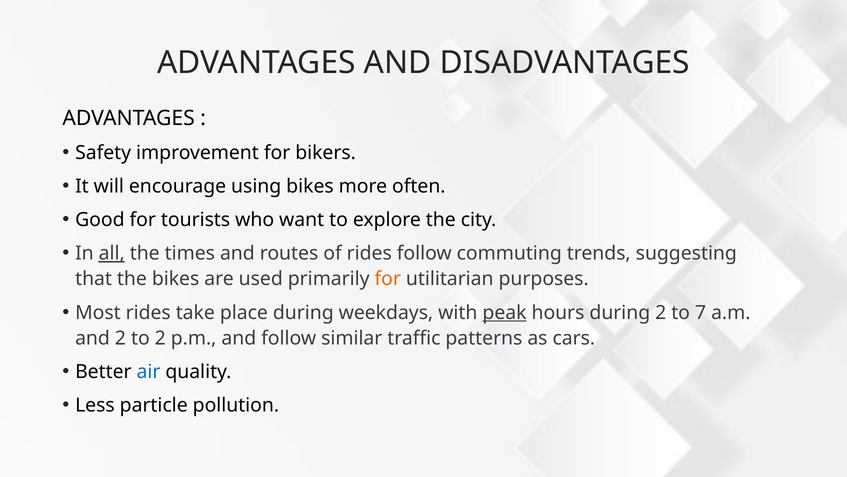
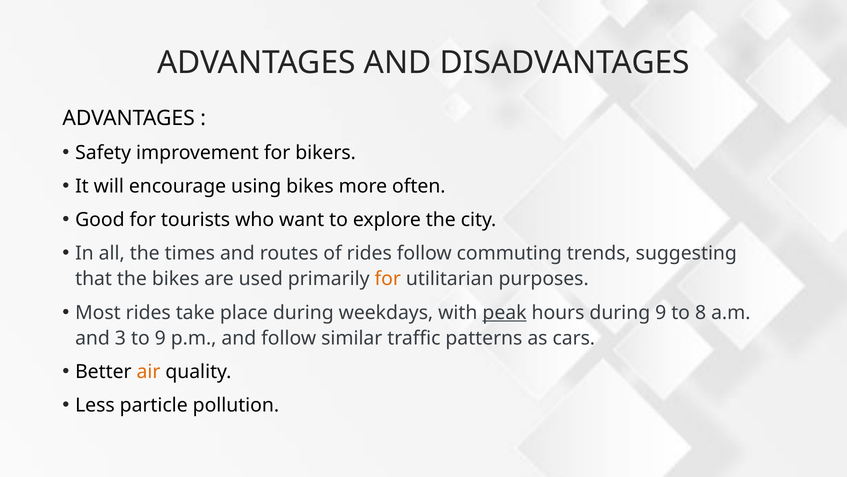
all underline: present -> none (112, 253)
during 2: 2 -> 9 (661, 312)
7: 7 -> 8 (701, 312)
and 2: 2 -> 3 (120, 338)
to 2: 2 -> 9 (160, 338)
air colour: blue -> orange (148, 371)
